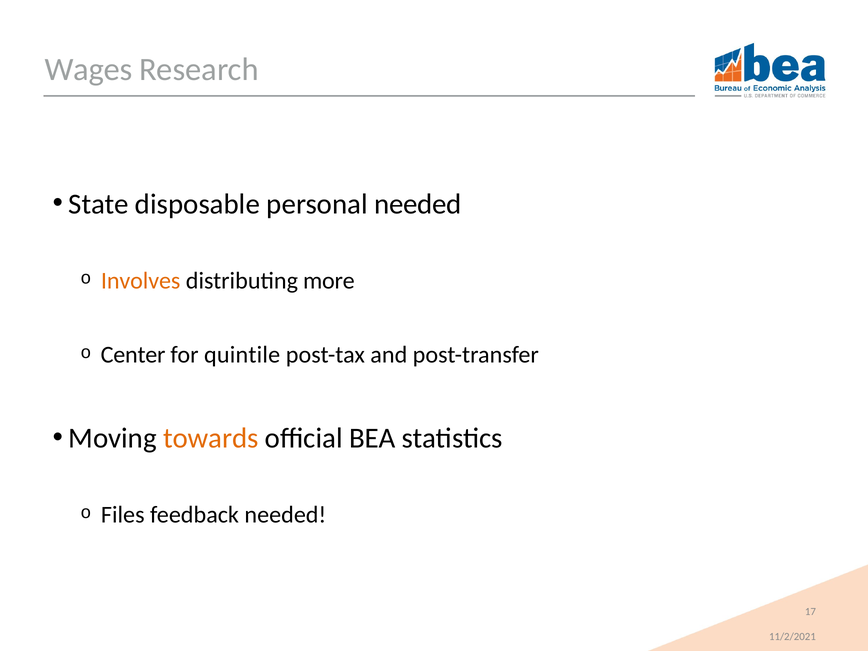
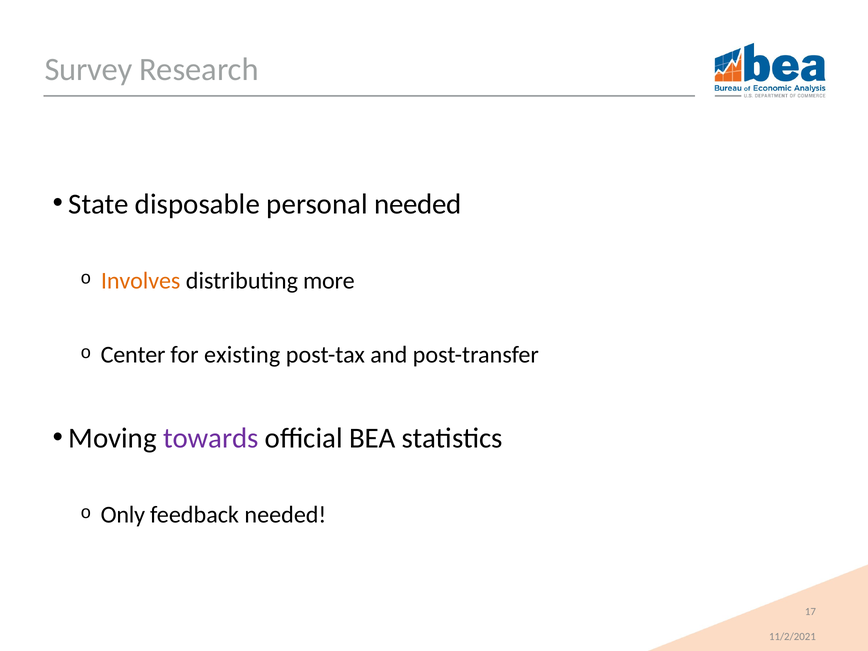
Wages: Wages -> Survey (89, 70)
quintile: quintile -> existing (242, 355)
towards colour: orange -> purple (211, 438)
Files: Files -> Only (123, 515)
